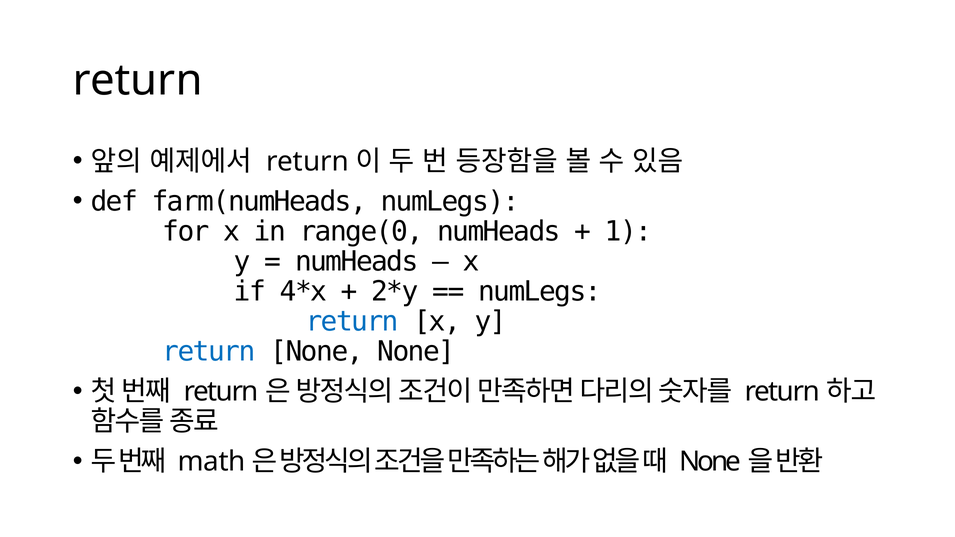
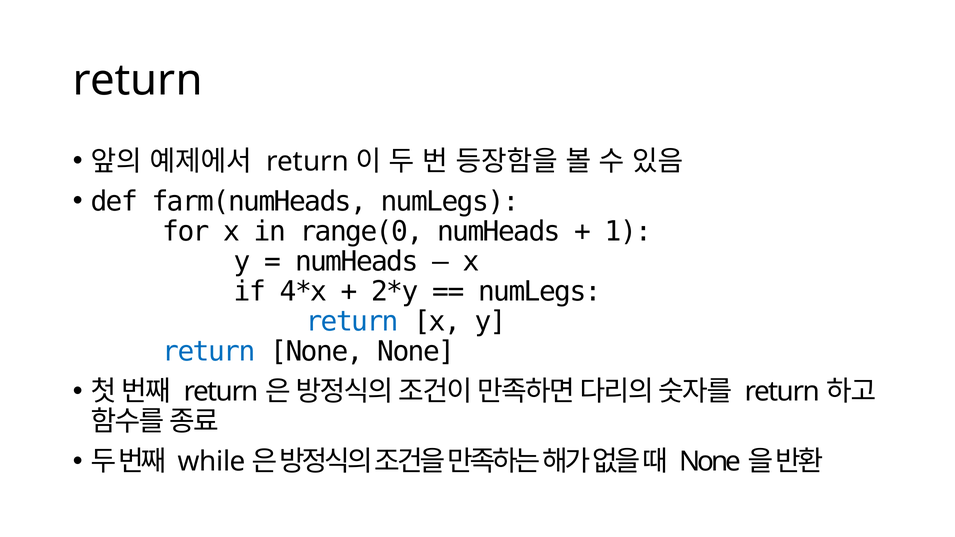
math: math -> while (212, 462)
